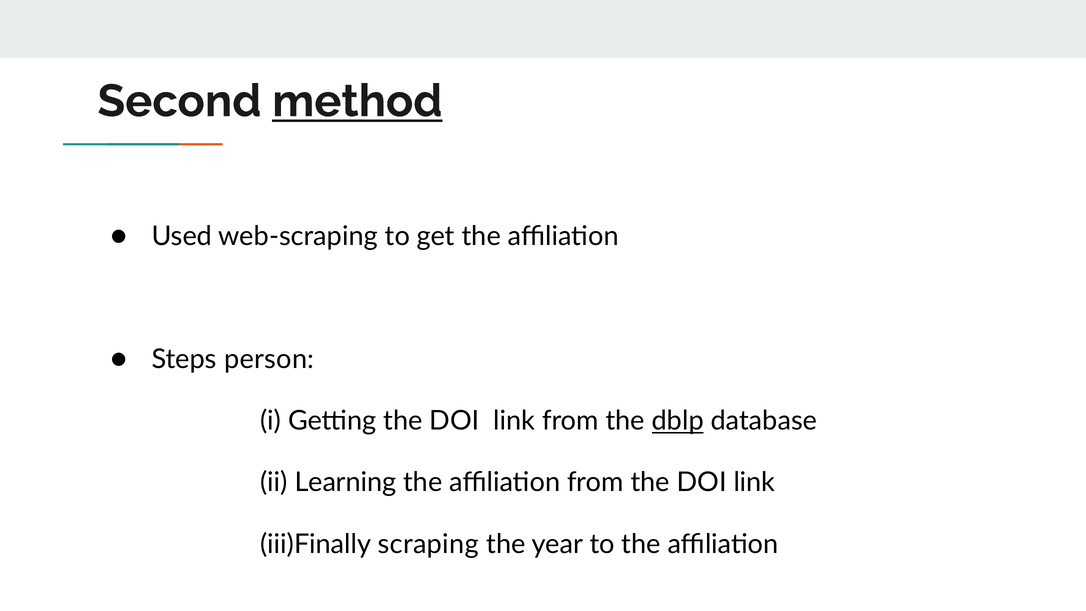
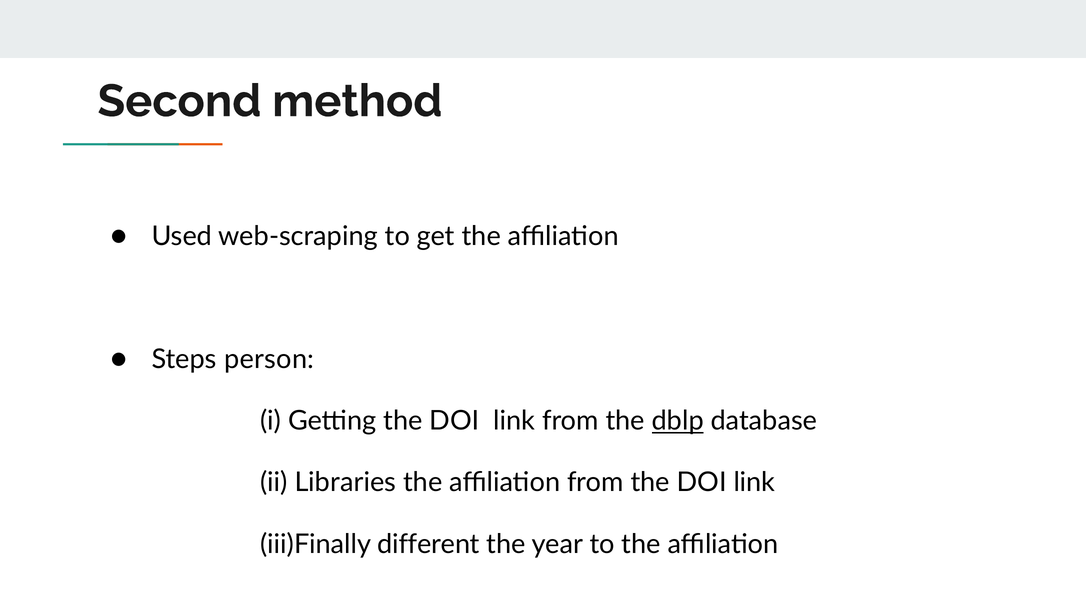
method underline: present -> none (357, 101)
Learning: Learning -> Libraries (345, 482)
scraping: scraping -> different (429, 544)
